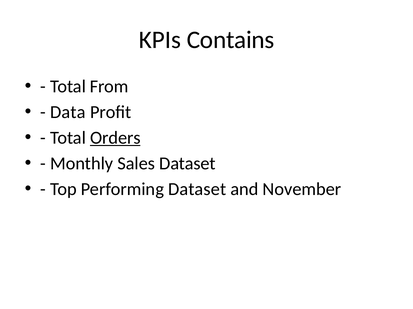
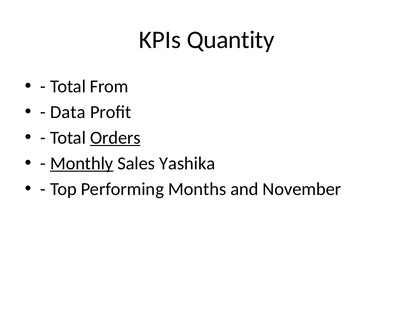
Contains: Contains -> Quantity (231, 40)
Monthly underline: none -> present (82, 164)
Sales Dataset: Dataset -> Yashika (187, 164)
Performing Dataset: Dataset -> Months (197, 189)
